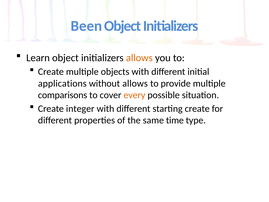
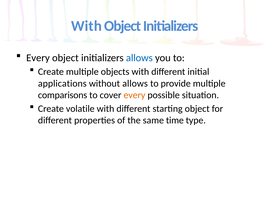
Been: Been -> With (86, 26)
Learn: Learn -> Every (38, 58)
allows colour: orange -> blue (139, 58)
integer: integer -> volatile (80, 109)
starting create: create -> object (197, 109)
